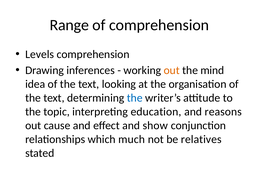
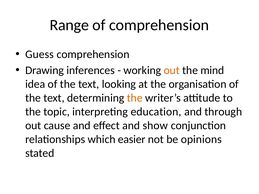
Levels: Levels -> Guess (40, 54)
the colour: blue -> orange (135, 98)
reasons: reasons -> through (223, 112)
much: much -> easier (132, 140)
relatives: relatives -> opinions (201, 140)
